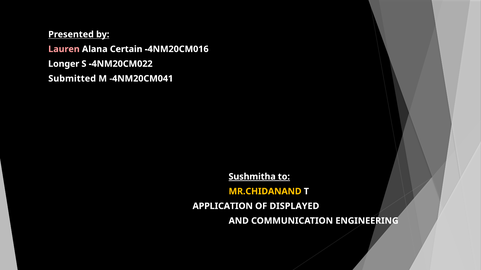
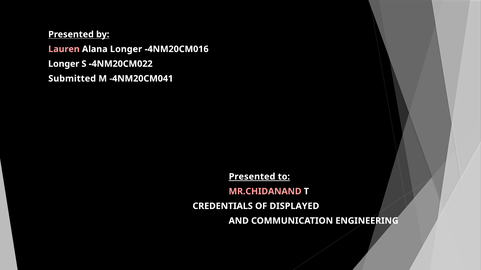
Alana Certain: Certain -> Longer (126, 49)
Sushmitha: Sushmitha -> Presented (252, 177)
MR.CHIDANAND colour: yellow -> pink (265, 192)
APPLICATION: APPLICATION -> CREDENTIALS (223, 206)
